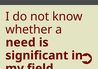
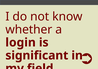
need: need -> login (21, 42)
